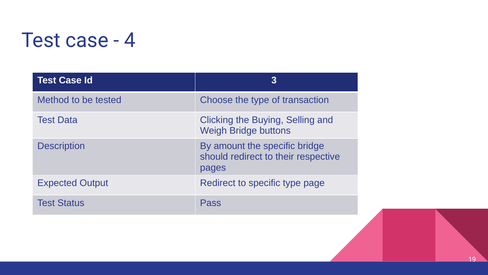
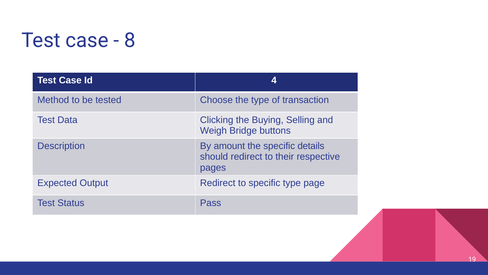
4: 4 -> 8 (130, 40)
3: 3 -> 4 (274, 80)
specific bridge: bridge -> details (311, 146)
